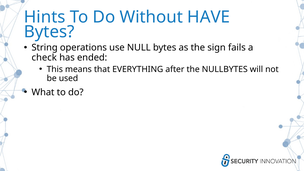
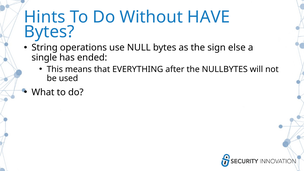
fails: fails -> else (237, 48)
check: check -> single (44, 58)
